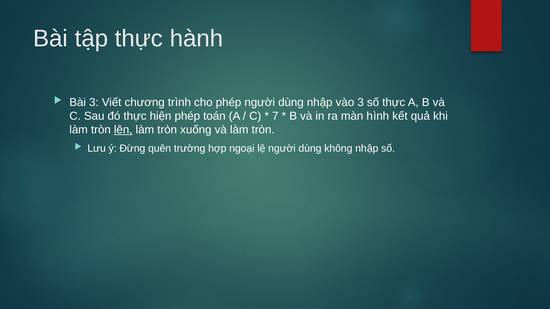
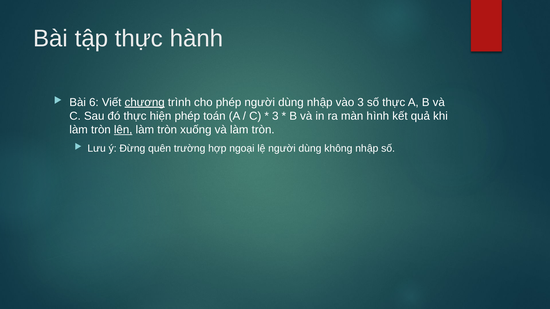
Bài 3: 3 -> 6 (94, 102)
chương underline: none -> present (145, 102)
7: 7 -> 3 (275, 116)
